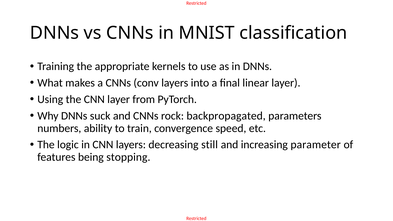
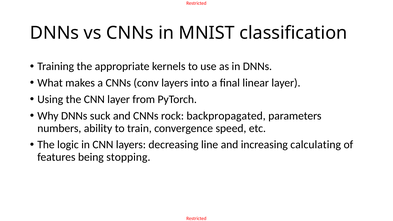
still: still -> line (210, 145)
parameter: parameter -> calculating (316, 145)
